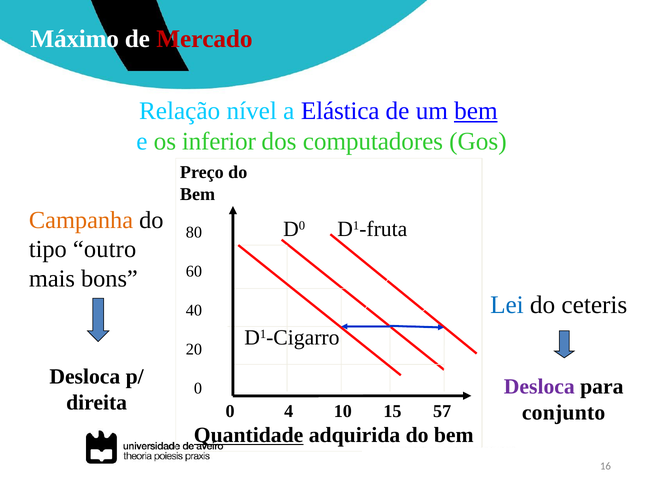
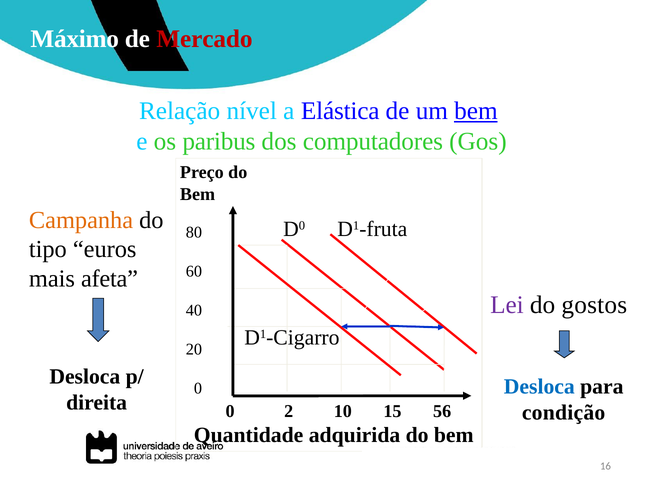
inferior: inferior -> paribus (219, 141)
outro: outro -> euros (105, 249)
bons: bons -> afeta (109, 278)
Lei colour: blue -> purple (507, 305)
ceteris: ceteris -> gostos (594, 305)
Desloca colour: purple -> blue (539, 386)
conjunto: conjunto -> condição (564, 412)
4: 4 -> 2 (289, 411)
57: 57 -> 56 (442, 411)
Quantidade underline: present -> none (249, 435)
